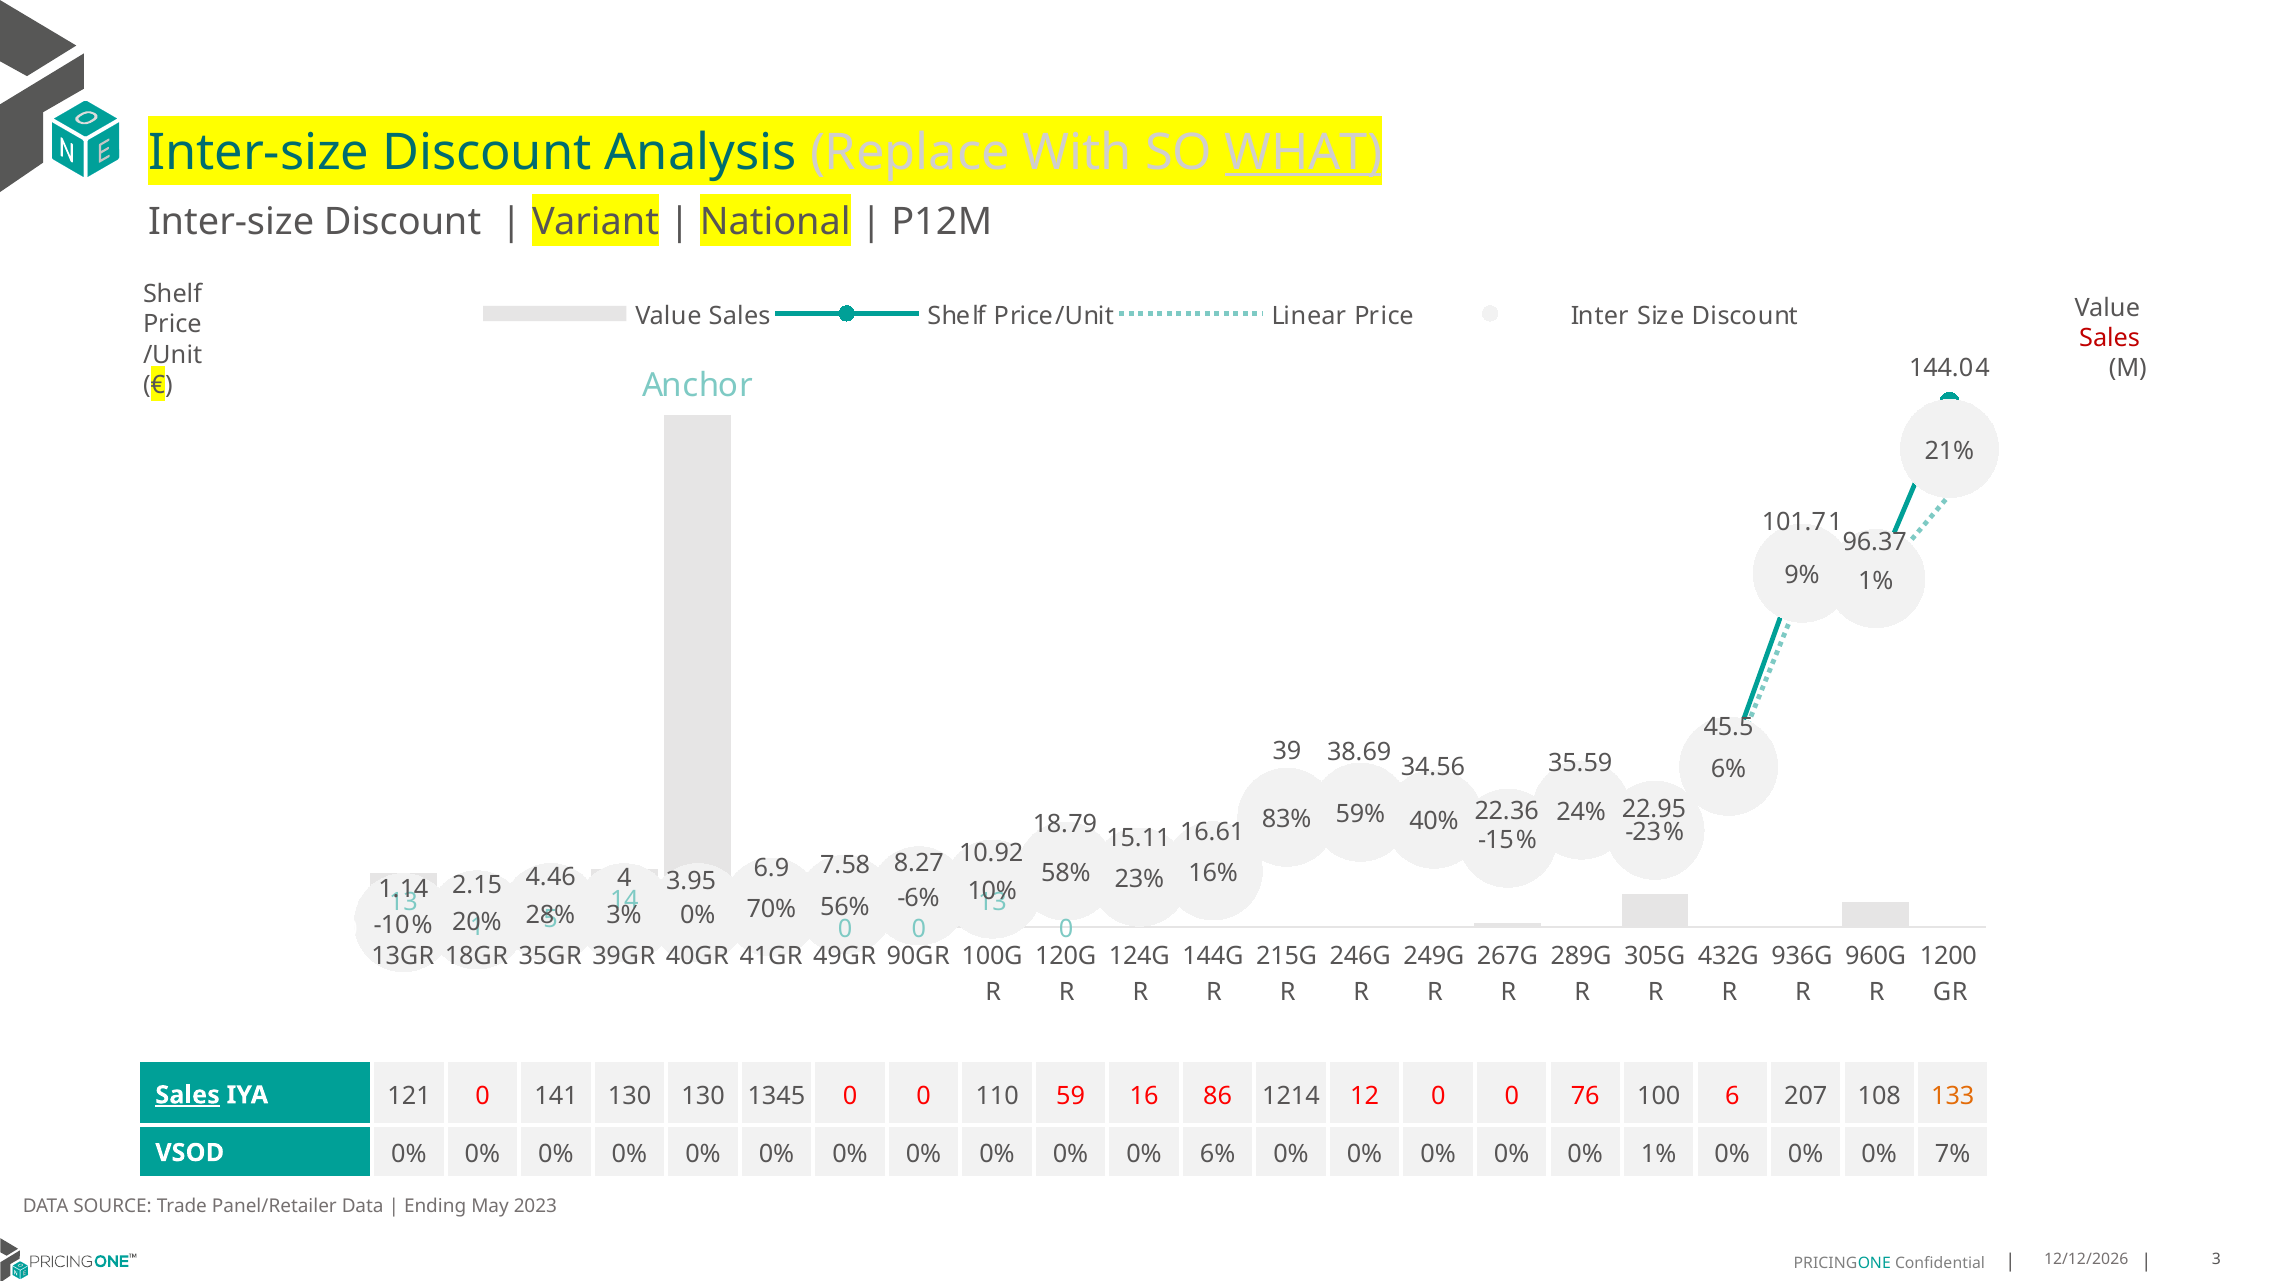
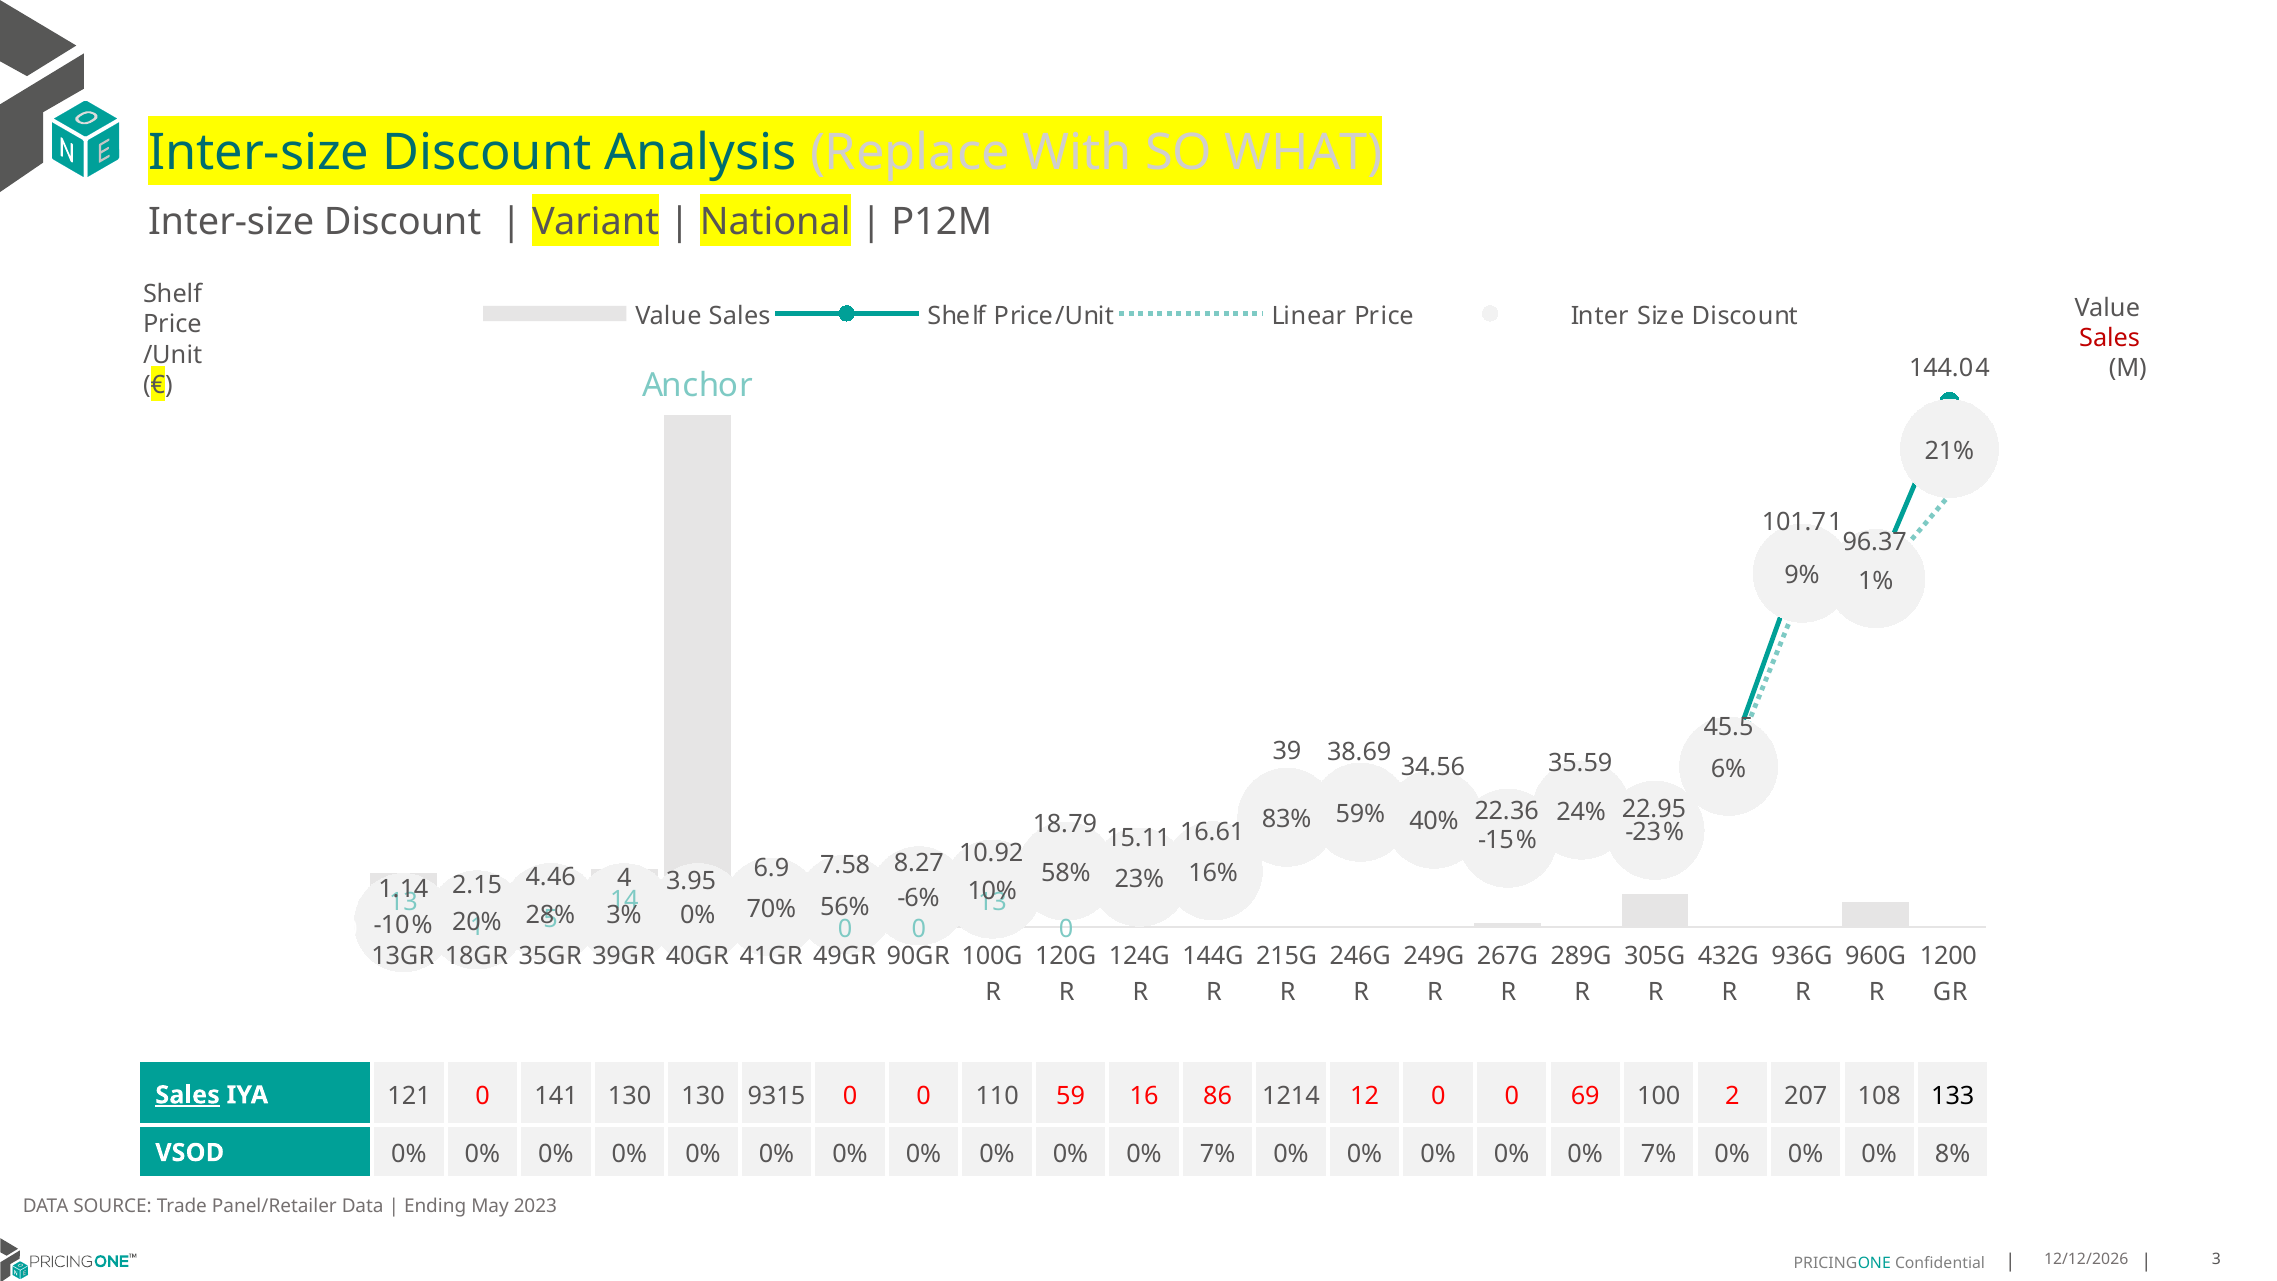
WHAT underline: present -> none (1304, 153)
1345: 1345 -> 9315 (776, 1096)
76: 76 -> 69 (1585, 1096)
6: 6 -> 2 (1732, 1096)
133 colour: orange -> black (1953, 1096)
6%: 6% -> 7% (1218, 1154)
1%: 1% -> 7% (1659, 1154)
7%: 7% -> 8% (1953, 1154)
